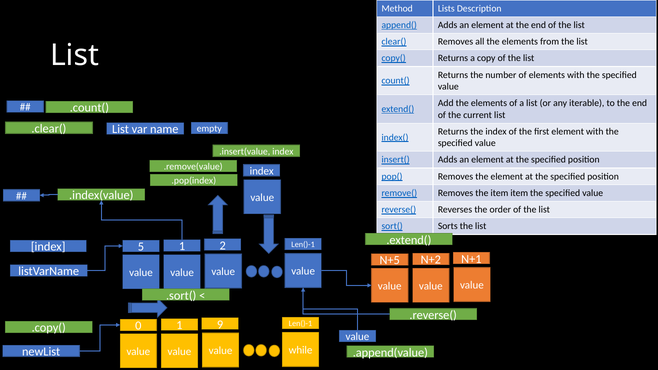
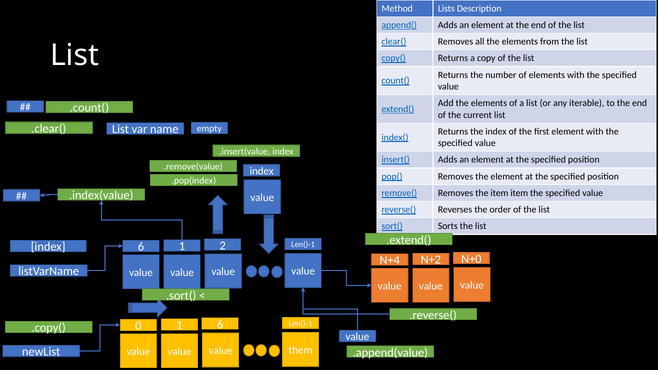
index 5: 5 -> 6 (141, 247)
N+5: N+5 -> N+4 (390, 260)
N+1: N+1 -> N+0 (471, 259)
1 9: 9 -> 6 (220, 325)
while: while -> them (300, 350)
